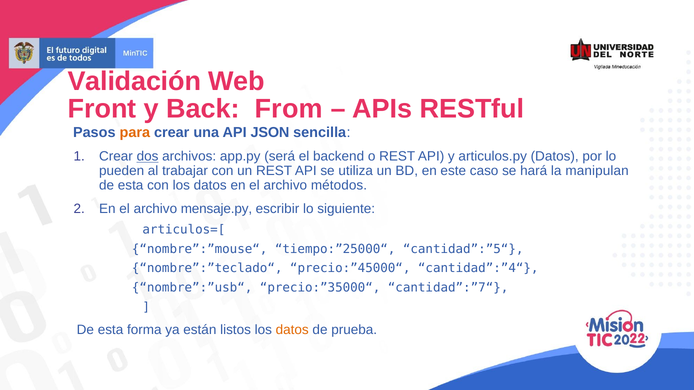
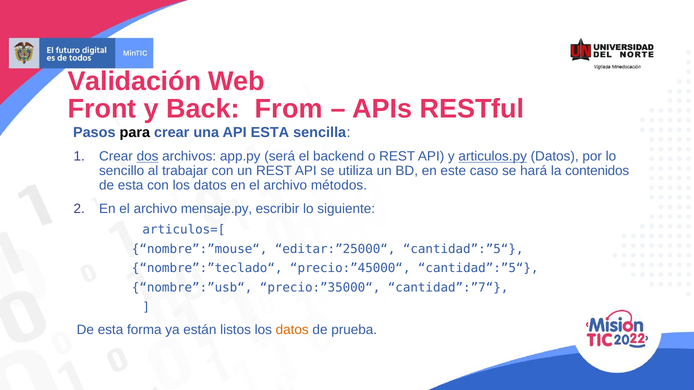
para colour: orange -> black (135, 133)
API JSON: JSON -> ESTA (270, 133)
articulos.py underline: none -> present (493, 157)
pueden: pueden -> sencillo (122, 171)
manipulan: manipulan -> contenidos (597, 171)
tiempo:”25000“: tiempo:”25000“ -> editar:”25000“ (335, 249)
precio:”45000“ cantidad”:”4“: cantidad”:”4“ -> cantidad”:”5“ (478, 269)
